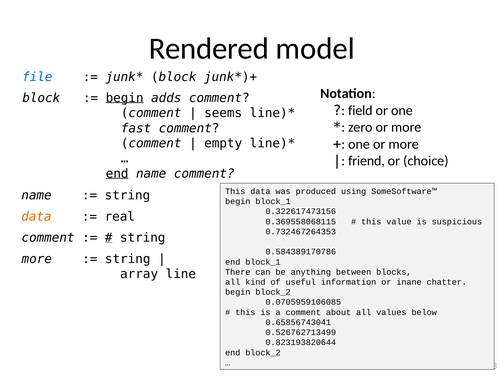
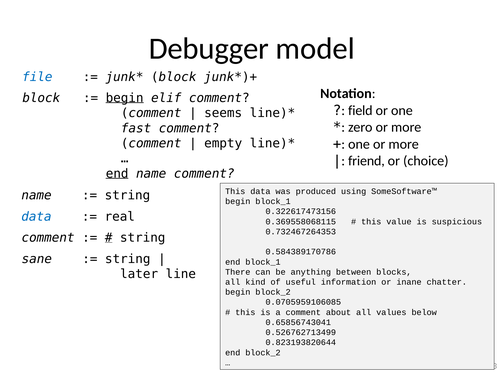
Rendered: Rendered -> Debugger (209, 49)
adds: adds -> elif (166, 98)
data colour: orange -> blue (36, 217)
more: more -> sane (37, 259)
array: array -> later (139, 274)
